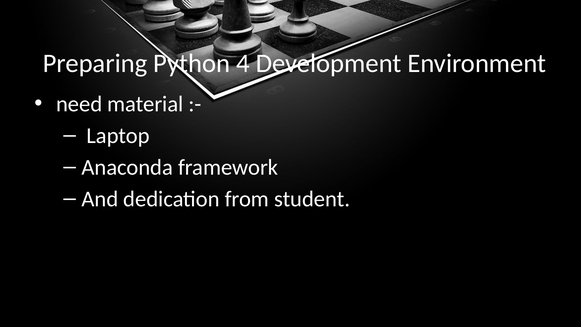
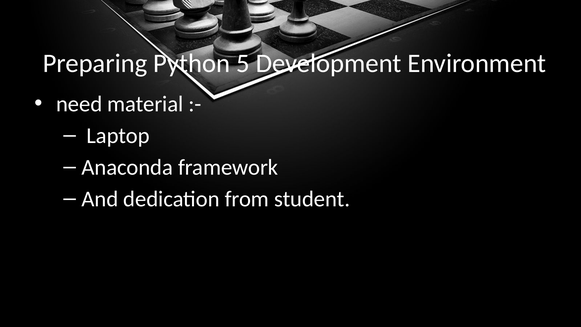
4: 4 -> 5 (243, 63)
